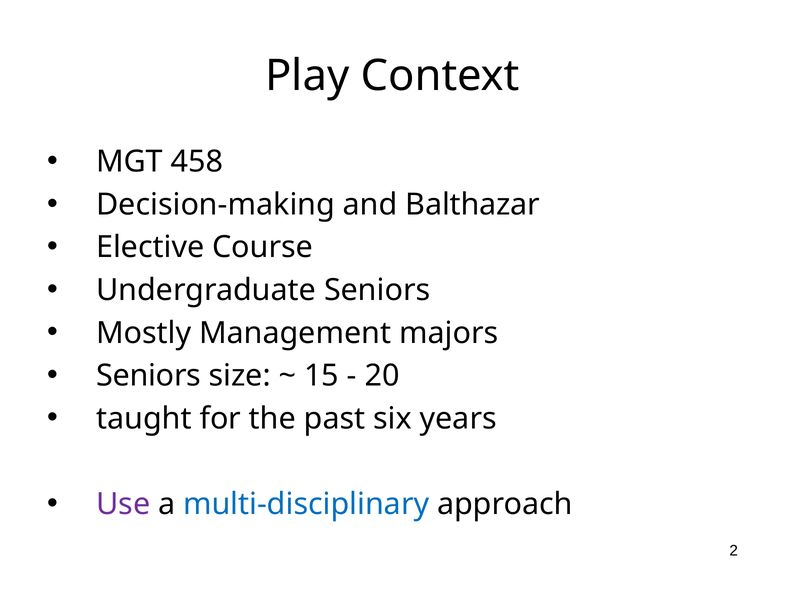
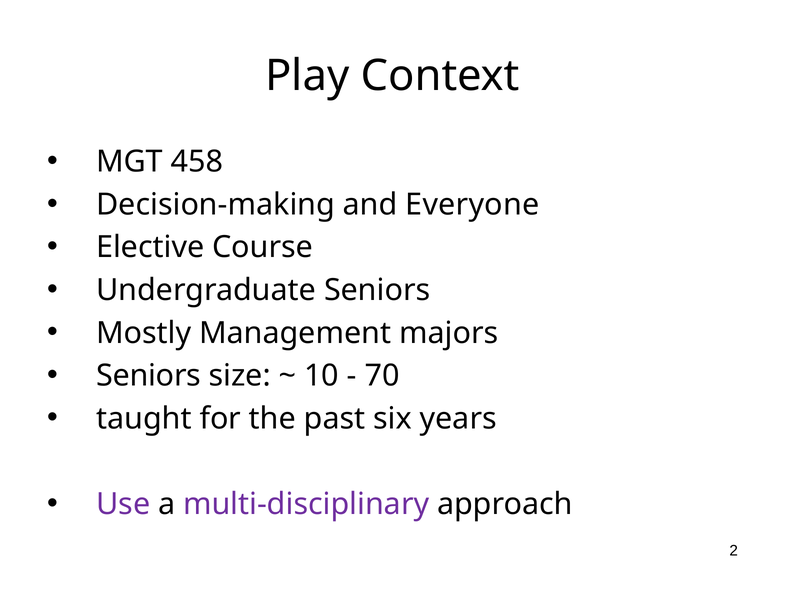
Balthazar: Balthazar -> Everyone (472, 205)
15: 15 -> 10 (322, 376)
20: 20 -> 70 (382, 376)
multi-disciplinary colour: blue -> purple (306, 504)
